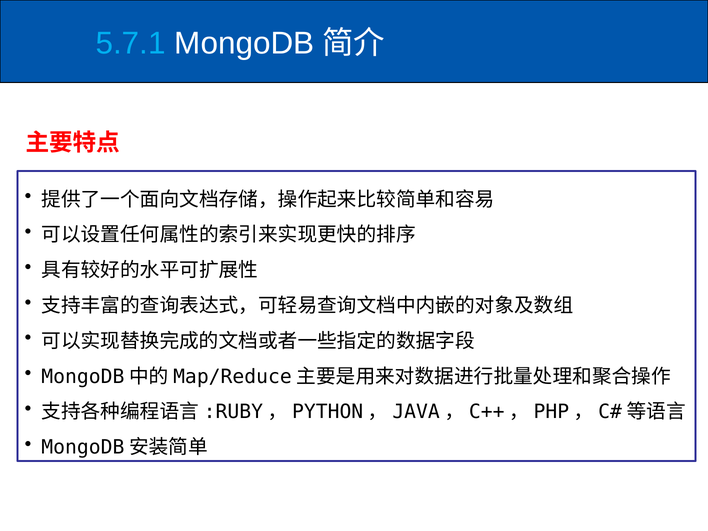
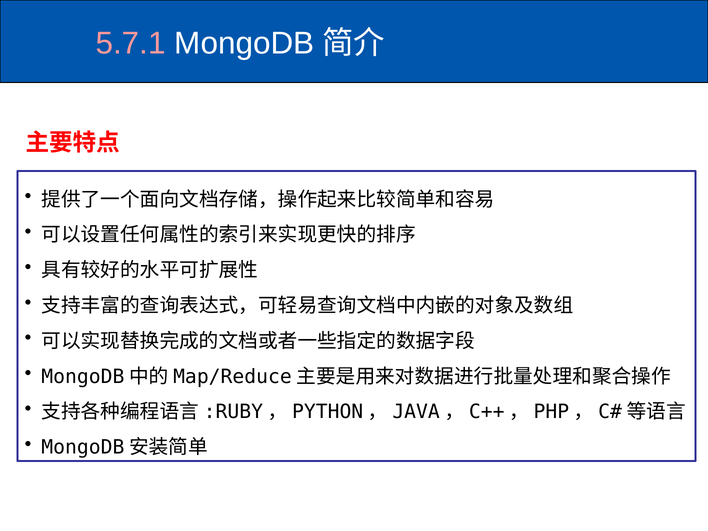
5.7.1 colour: light blue -> pink (131, 43)
